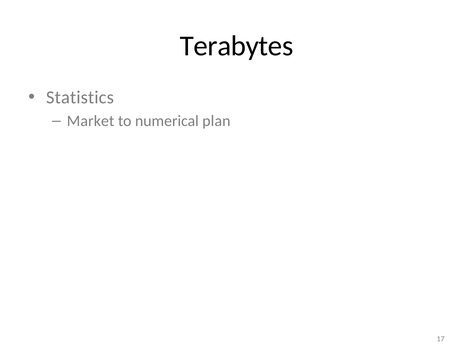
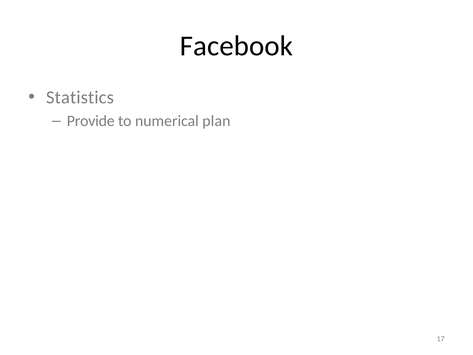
Terabytes: Terabytes -> Facebook (236, 46)
Market: Market -> Provide (91, 121)
